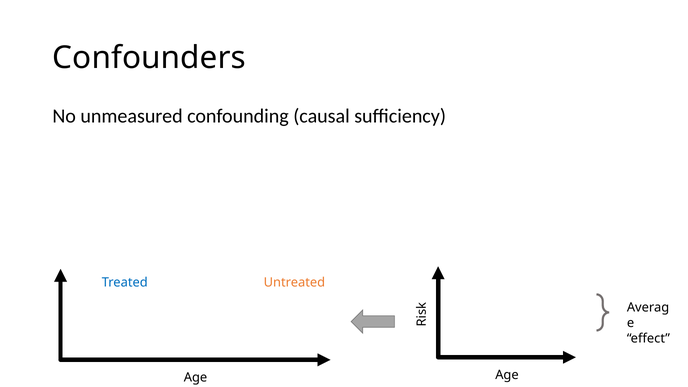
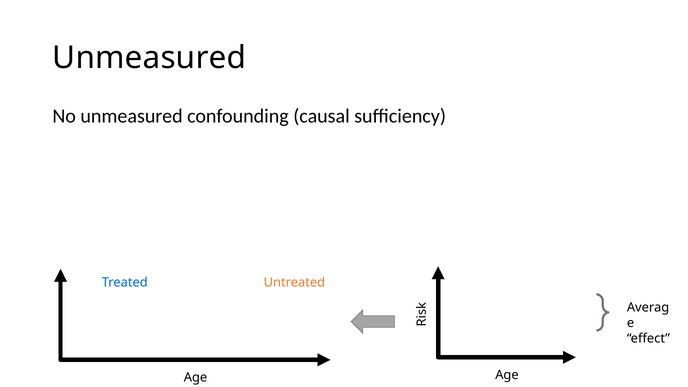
Confounders: Confounders -> Unmeasured (149, 58)
